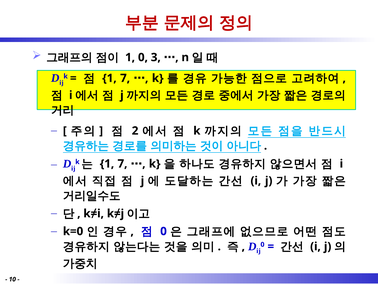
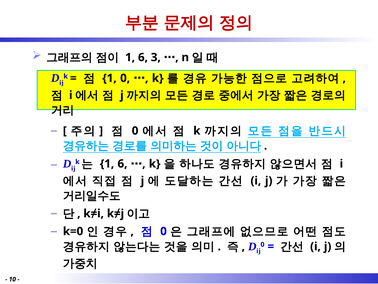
0: 0 -> 6 (143, 57)
7: 7 -> 0 (125, 78)
2: 2 -> 0 (135, 131)
7: 7 -> 6 (122, 163)
